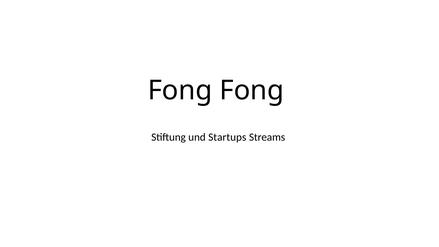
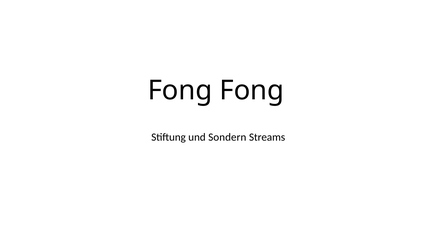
Startups: Startups -> Sondern (227, 137)
